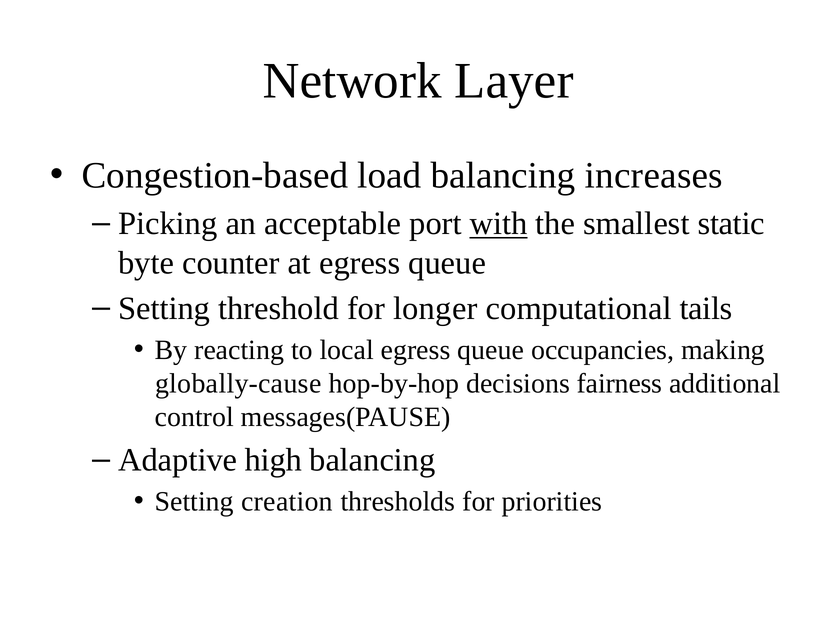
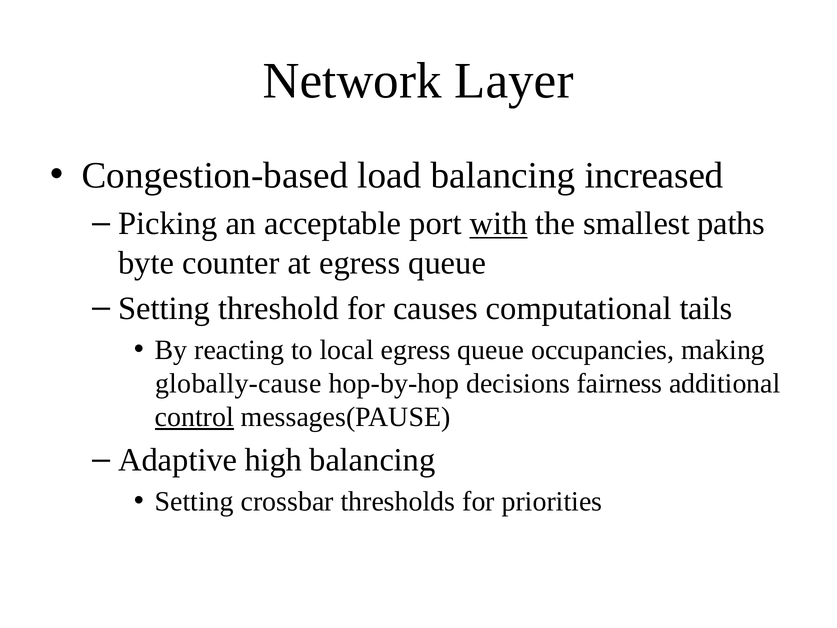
increases: increases -> increased (654, 176)
static: static -> paths (731, 224)
longer: longer -> causes (435, 308)
control underline: none -> present (194, 417)
creation: creation -> crossbar (287, 501)
